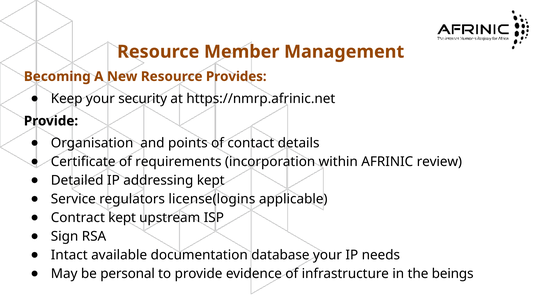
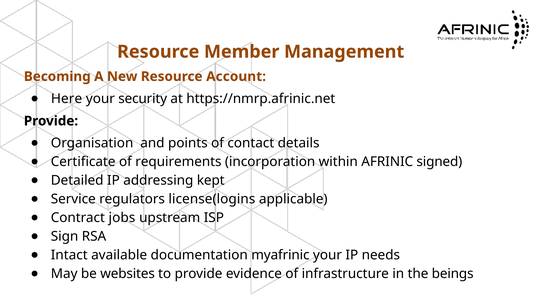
Provides: Provides -> Account (236, 76)
Keep: Keep -> Here (67, 99)
review: review -> signed (439, 162)
Contract kept: kept -> jobs (122, 218)
database: database -> myafrinic (280, 255)
personal: personal -> websites (128, 273)
